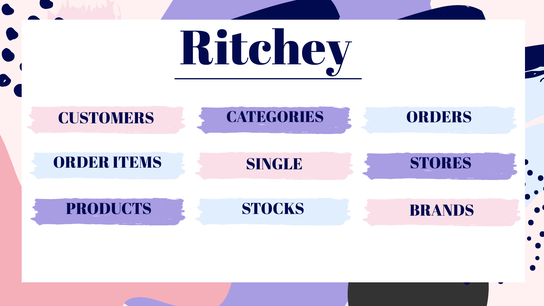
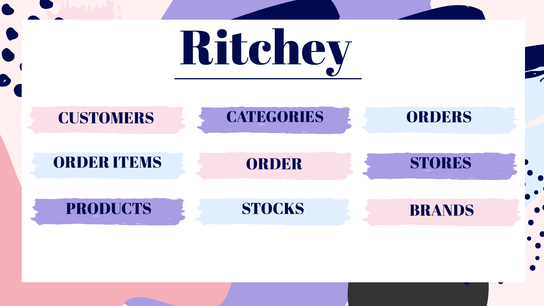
SINGLE: SINGLE -> ORDER (274, 164)
